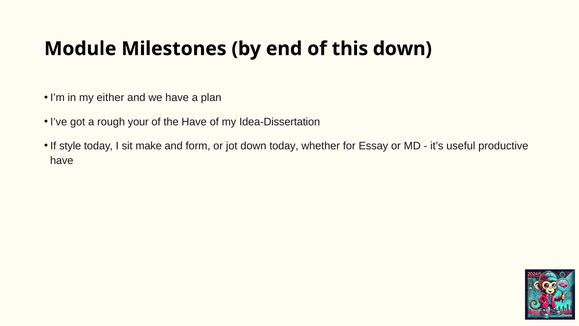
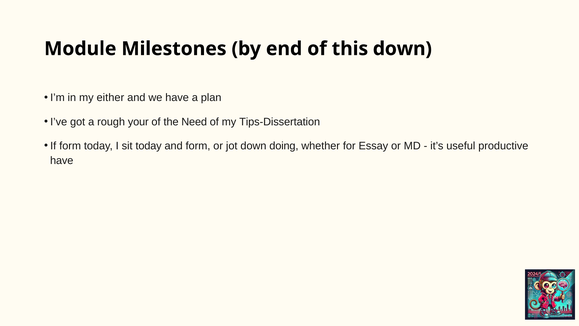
the Have: Have -> Need (194, 122)
Idea-Dissertation: Idea-Dissertation -> Tips-Dissertation (280, 122)
If style: style -> form (70, 146)
sit make: make -> today (149, 146)
down today: today -> doing (284, 146)
